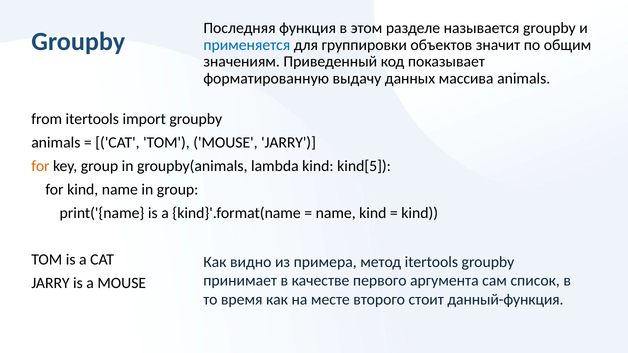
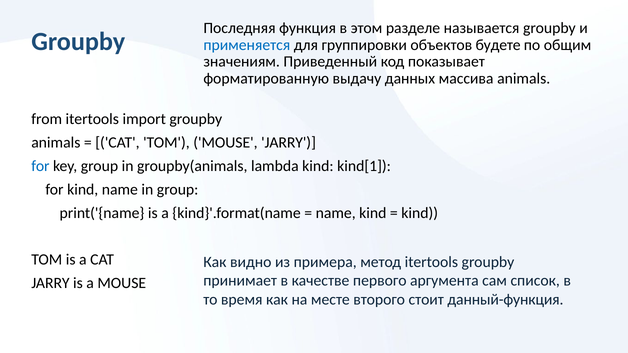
значит: значит -> будете (498, 45)
for colour: orange -> blue (40, 166)
kind[5: kind[5 -> kind[1 (364, 166)
